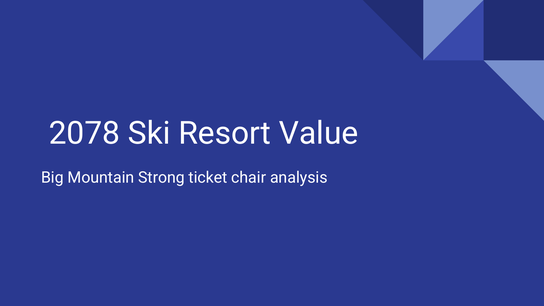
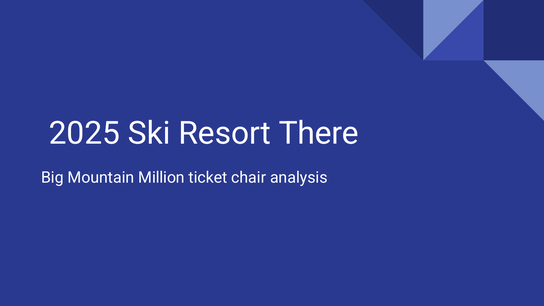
2078: 2078 -> 2025 (84, 133)
Value: Value -> There (319, 133)
Strong: Strong -> Million (162, 178)
